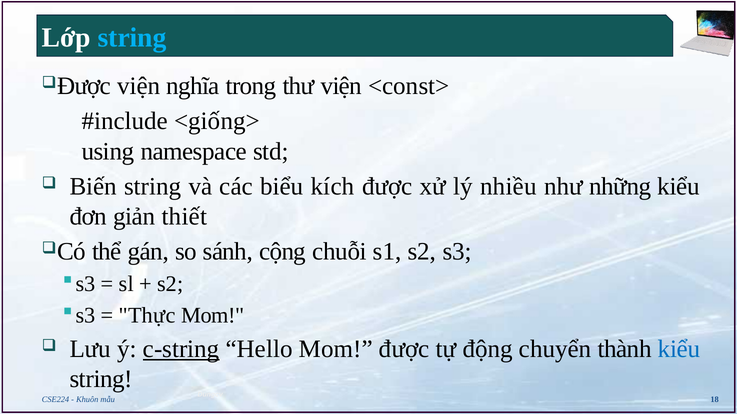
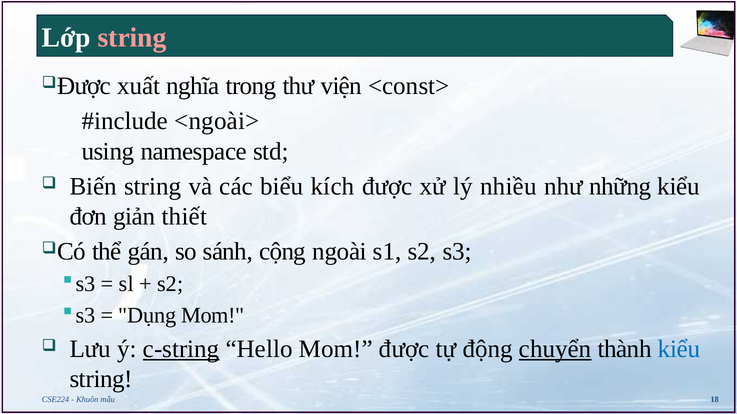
string colour: light blue -> pink (132, 38)
Được viện: viện -> xuất (139, 86)
<giống>: <giống> -> <ngoài> (217, 121)
chuỗi: chuỗi -> ngoài (340, 252)
Thực: Thực -> Dụng (147, 316)
chuyển underline: none -> present (555, 349)
